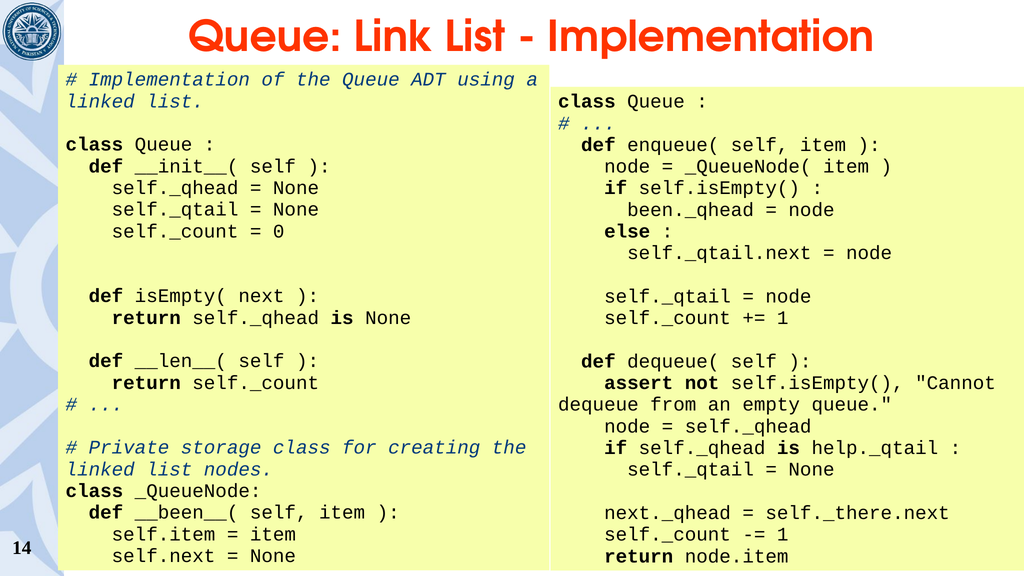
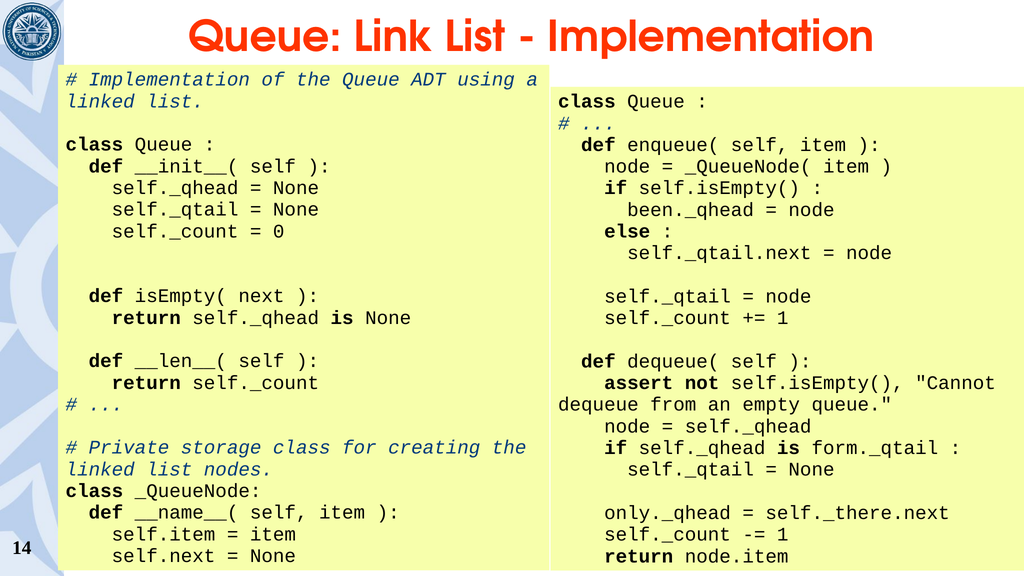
help._qtail: help._qtail -> form._qtail (875, 448)
__been__(: __been__( -> __name__( (187, 513)
next._qhead: next._qhead -> only._qhead (668, 513)
